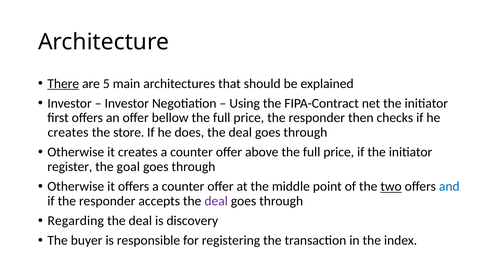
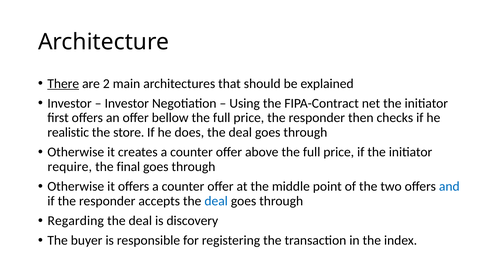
5: 5 -> 2 (106, 84)
creates: creates -> realistic (68, 133)
register: register -> require (70, 167)
goal: goal -> final (128, 167)
two underline: present -> none (391, 187)
deal colour: purple -> blue (216, 202)
